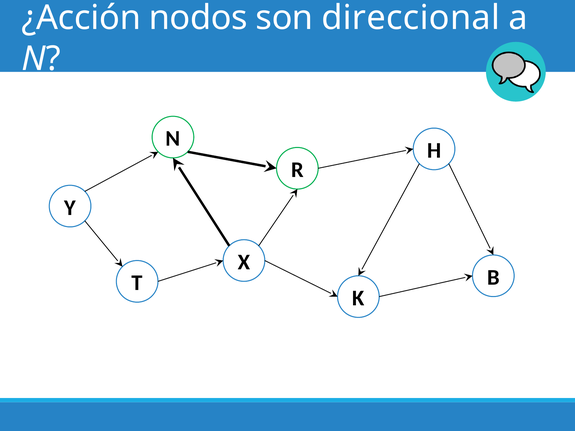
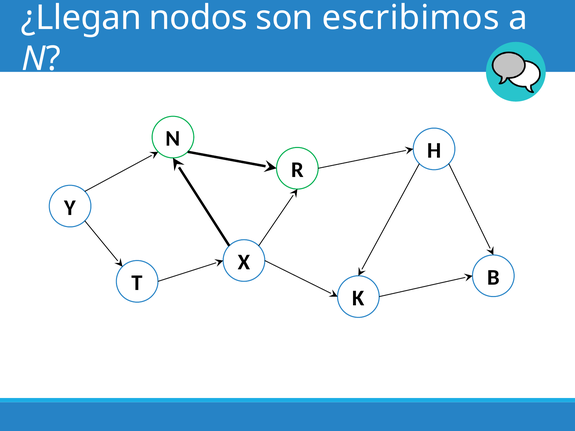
¿Acción: ¿Acción -> ¿Llegan (81, 18)
direccional: direccional -> escribimos (411, 18)
